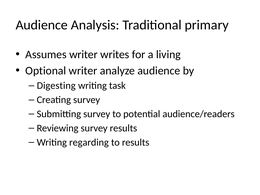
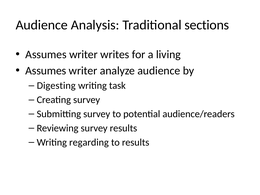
primary: primary -> sections (207, 25)
Optional: Optional -> Assumes (46, 71)
